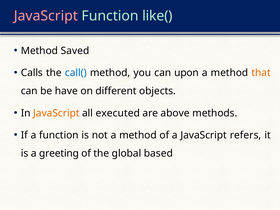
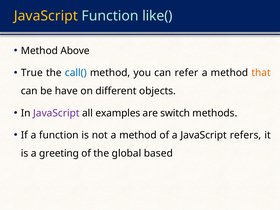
JavaScript colour: pink -> yellow (46, 16)
Saved: Saved -> Above (75, 51)
Calls: Calls -> True (32, 73)
upon: upon -> refer (186, 73)
JavaScript colour: orange -> purple (56, 113)
executed: executed -> examples (118, 113)
above: above -> switch (175, 113)
